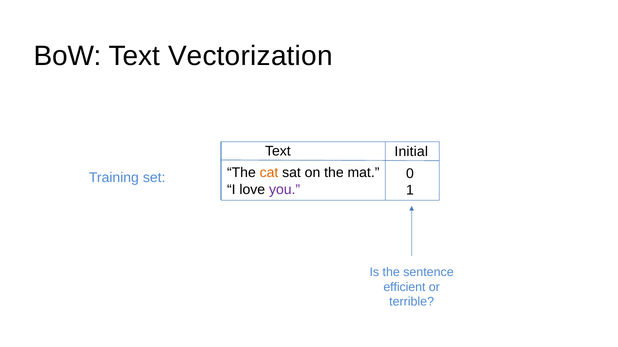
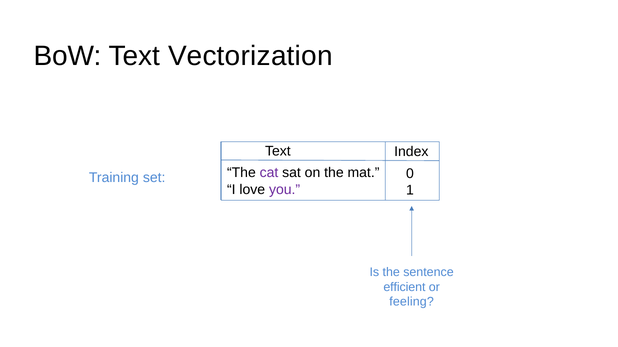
Initial: Initial -> Index (411, 152)
cat colour: orange -> purple (269, 173)
terrible: terrible -> feeling (412, 302)
